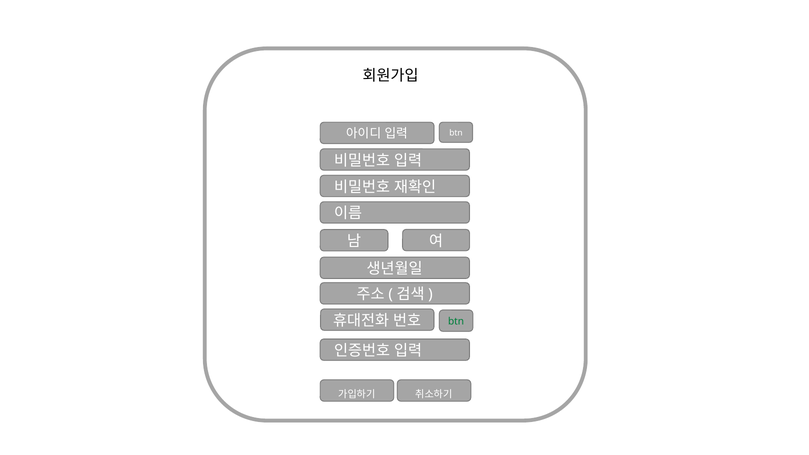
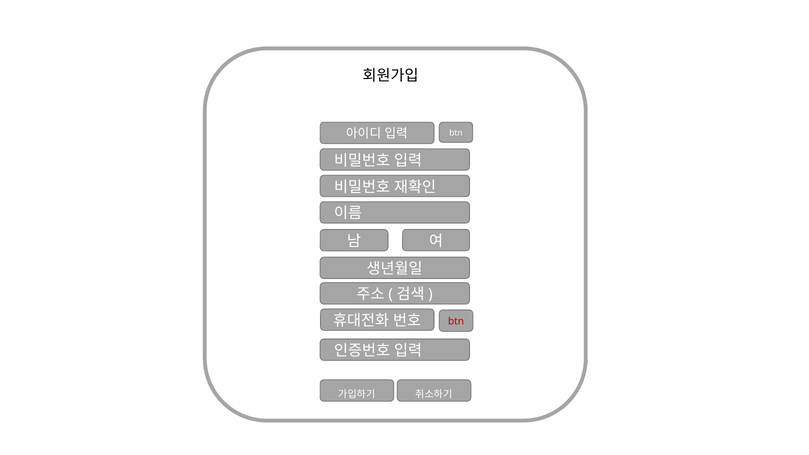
btn colour: green -> red (456, 321)
